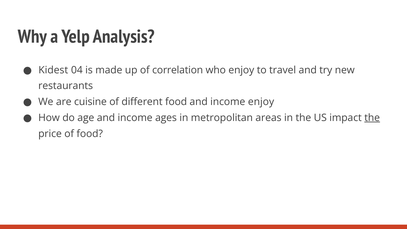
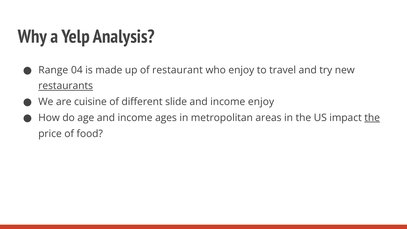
Kidest: Kidest -> Range (53, 70)
correlation: correlation -> restaurant (178, 70)
restaurants underline: none -> present (66, 86)
different food: food -> slide (176, 102)
